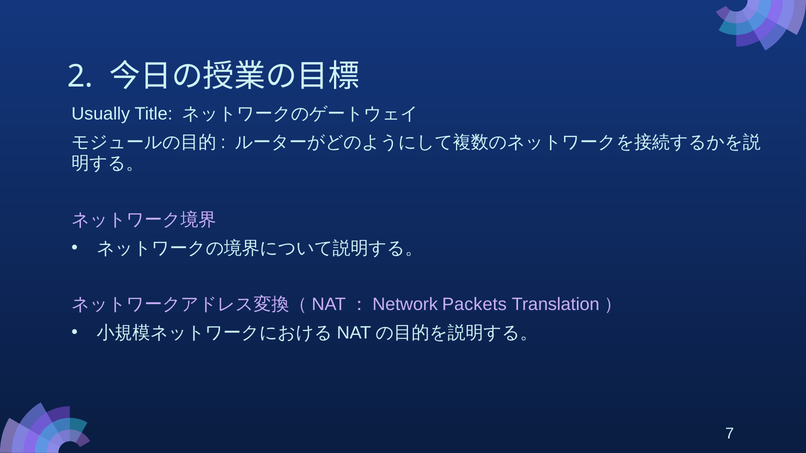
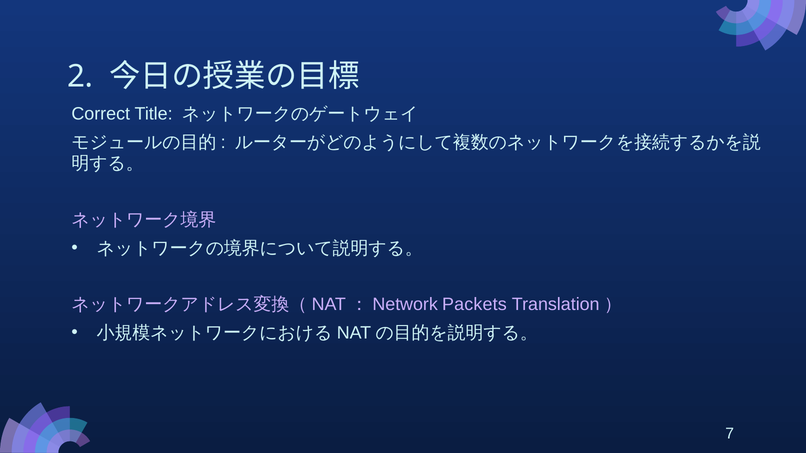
Usually: Usually -> Correct (101, 114)
